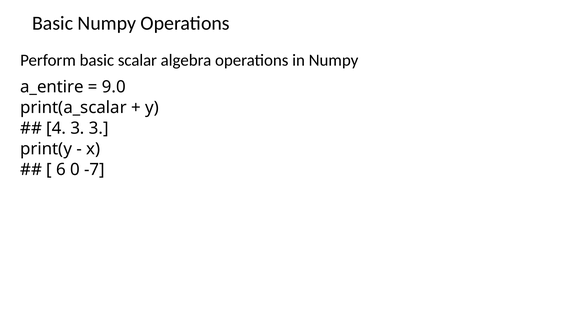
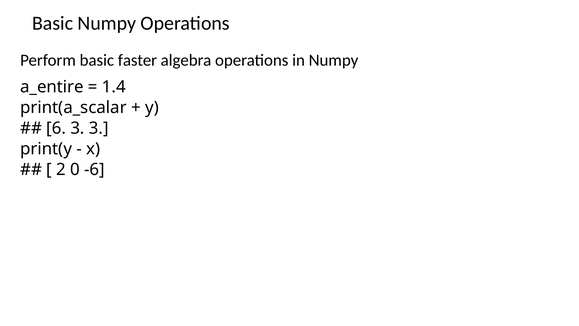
scalar: scalar -> faster (137, 60)
9.0: 9.0 -> 1.4 (114, 87)
4: 4 -> 6 (56, 128)
6: 6 -> 2 (61, 169)
-7: -7 -> -6 (95, 169)
